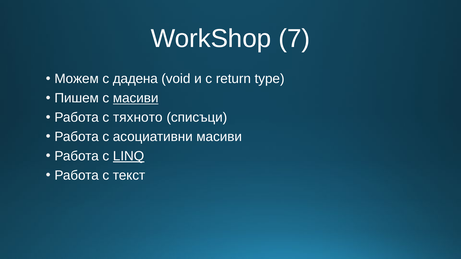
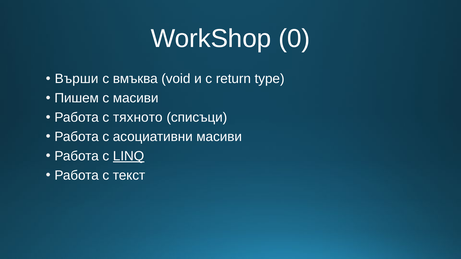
7: 7 -> 0 (294, 39)
Можем: Можем -> Върши (77, 79)
дадена: дадена -> вмъква (135, 79)
масиви underline: present -> none (136, 98)
